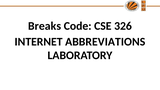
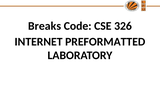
ABBREVIATIONS: ABBREVIATIONS -> PREFORMATTED (105, 42)
